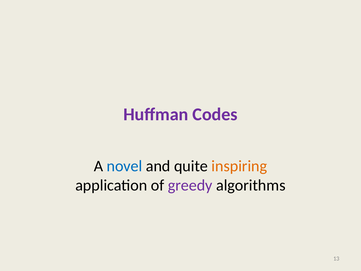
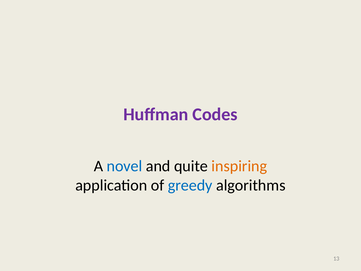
greedy colour: purple -> blue (190, 185)
